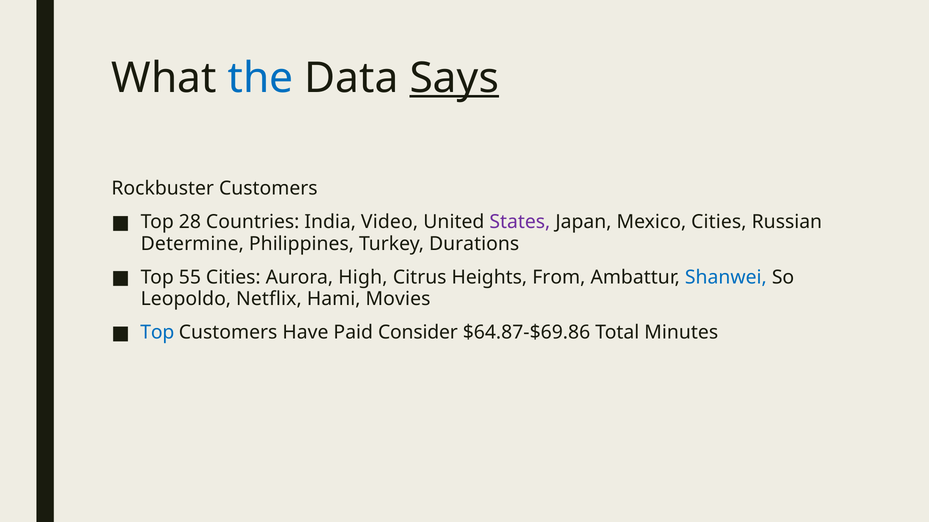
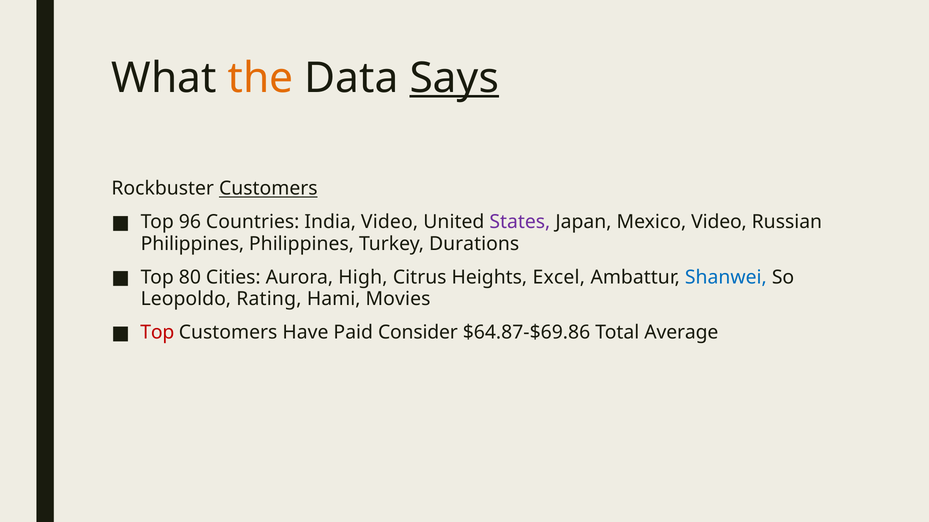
the colour: blue -> orange (260, 78)
Customers underline: none -> present (268, 189)
28: 28 -> 96 (190, 222)
Mexico Cities: Cities -> Video (719, 222)
Determine: Determine -> Philippines (192, 244)
55: 55 -> 80 (190, 278)
From: From -> Excel (559, 278)
Netflix: Netflix -> Rating (269, 299)
Top colour: blue -> red (157, 333)
Minutes: Minutes -> Average (681, 333)
